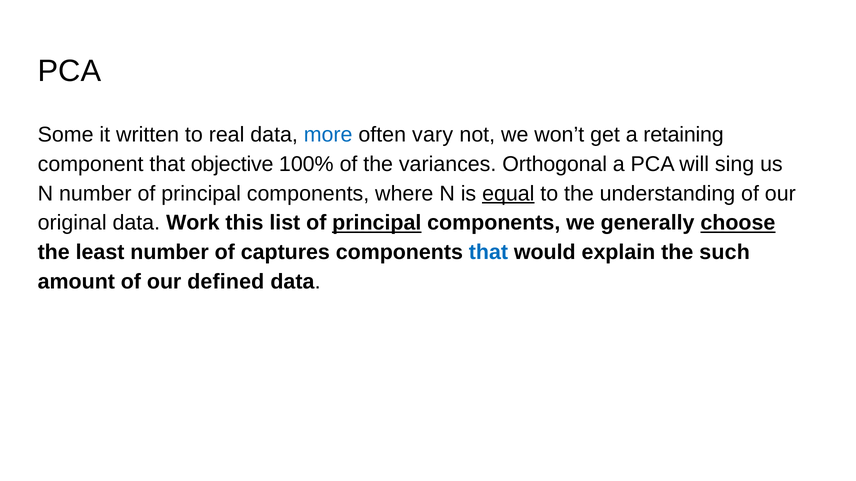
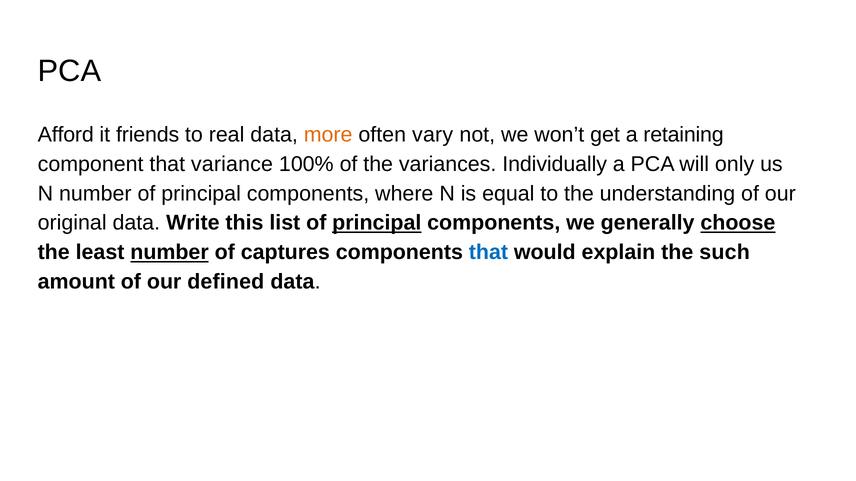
Some: Some -> Afford (66, 135)
written: written -> friends (148, 135)
more colour: blue -> orange (328, 135)
objective: objective -> variance (232, 164)
Orthogonal: Orthogonal -> Individually (555, 164)
sing: sing -> only (735, 164)
equal underline: present -> none (508, 194)
Work: Work -> Write (193, 223)
number underline: none -> present (170, 253)
